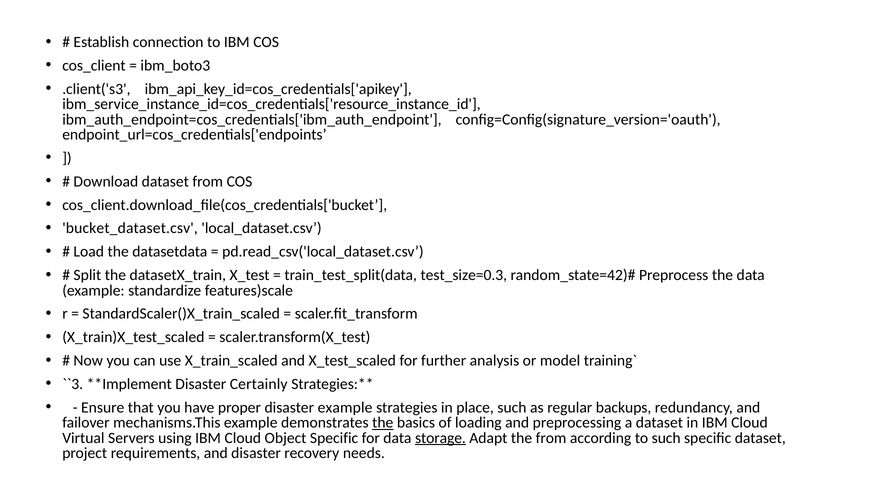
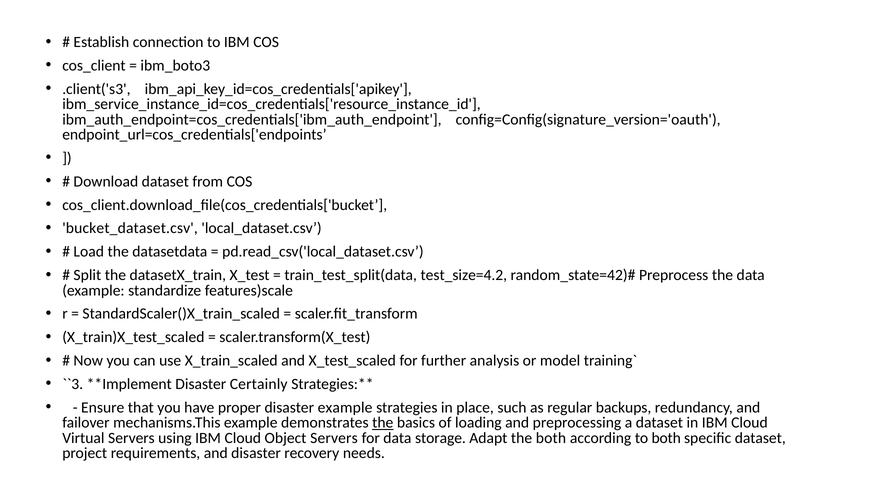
test_size=0.3: test_size=0.3 -> test_size=4.2 (464, 275)
Object Specific: Specific -> Servers (334, 437)
storage underline: present -> none (440, 437)
the from: from -> both (551, 437)
to such: such -> both (666, 437)
